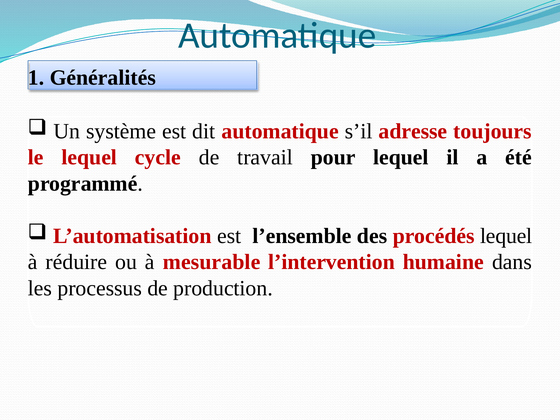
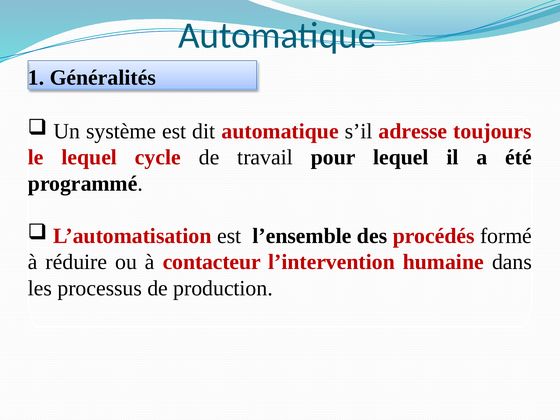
procédés lequel: lequel -> formé (506, 236)
mesurable: mesurable -> contacteur (212, 262)
